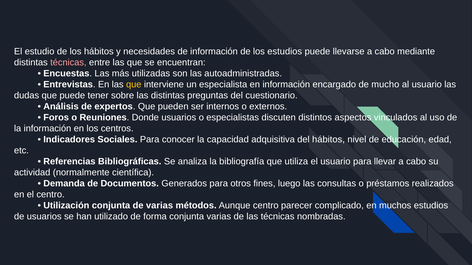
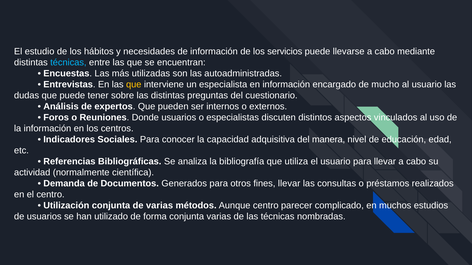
los estudios: estudios -> servicios (285, 51)
técnicas colour: pink -> light blue (68, 62)
del hábitos: hábitos -> manera (329, 140)
fines luego: luego -> llevar (289, 184)
